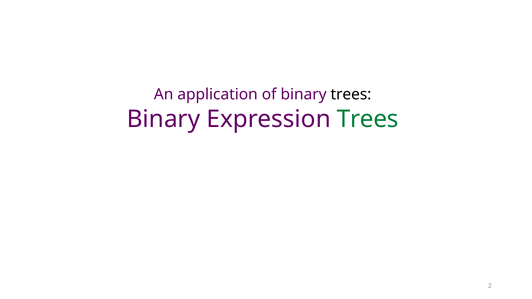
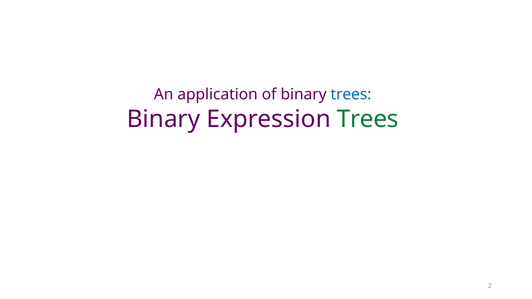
trees colour: black -> blue (351, 95)
